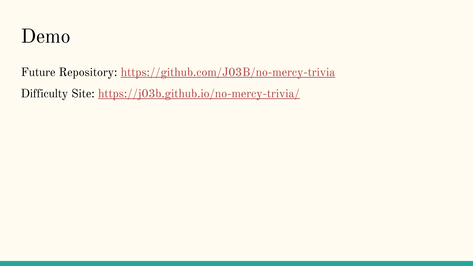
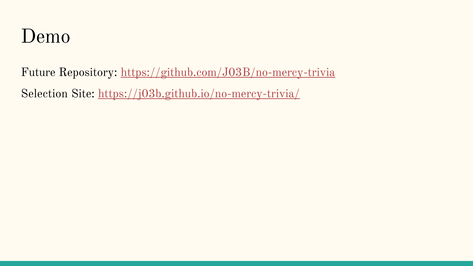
Difficulty: Difficulty -> Selection (44, 94)
